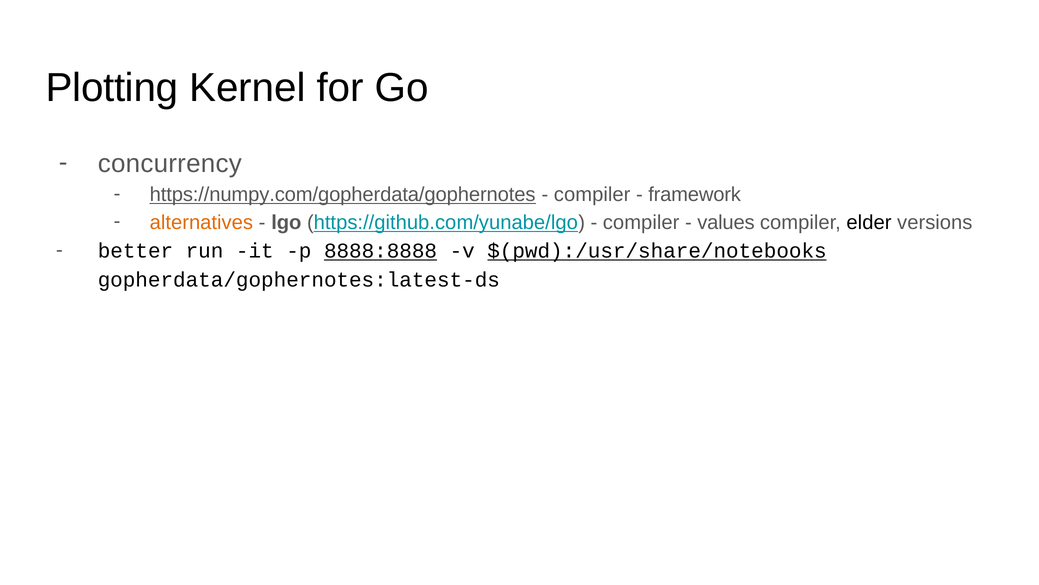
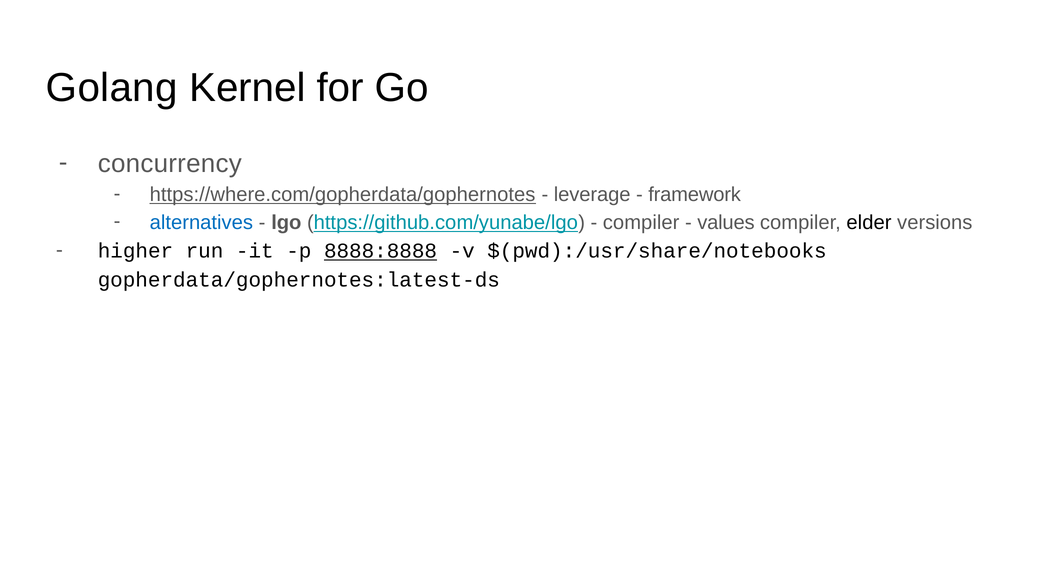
Plotting: Plotting -> Golang (112, 88)
https://numpy.com/gopherdata/gophernotes: https://numpy.com/gopherdata/gophernotes -> https://where.com/gopherdata/gophernotes (343, 194)
compiler: compiler -> leverage (592, 194)
alternatives colour: orange -> blue (201, 222)
better: better -> higher (135, 251)
$(pwd):/usr/share/notebooks underline: present -> none (657, 251)
